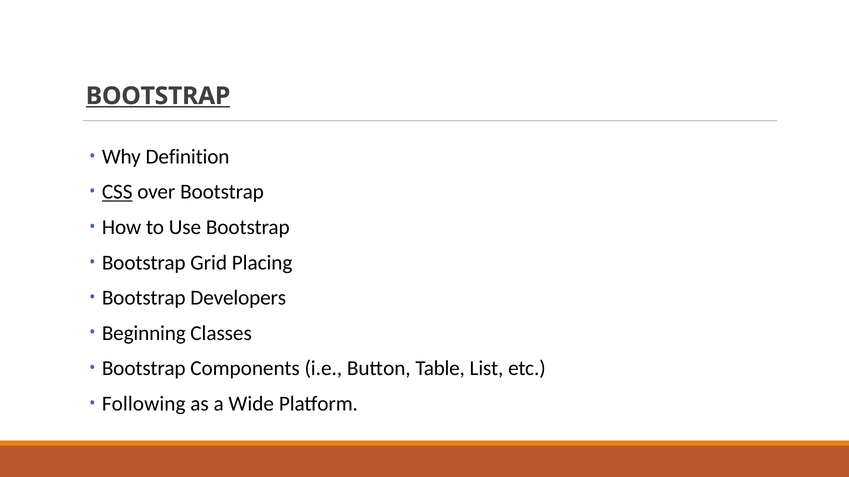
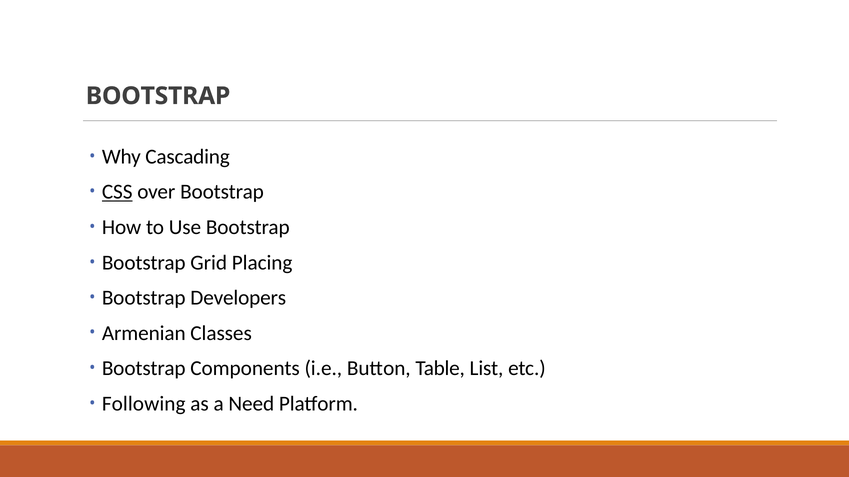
BOOTSTRAP underline: present -> none (158, 96)
Definition: Definition -> Cascading (188, 157)
Beginning: Beginning -> Armenian (144, 333)
Wide: Wide -> Need (251, 404)
